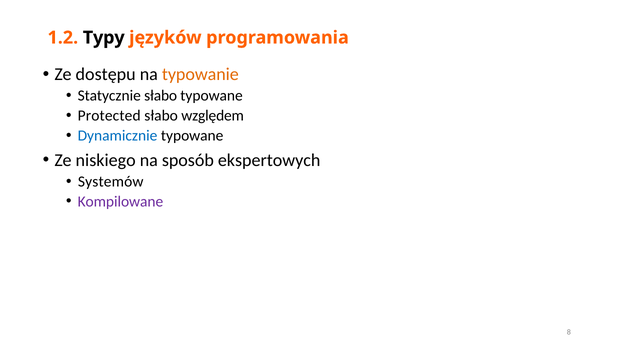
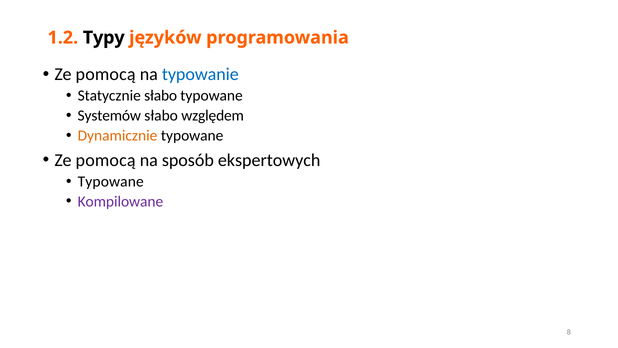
dostępu: dostępu -> pomocą (106, 74)
typowanie colour: orange -> blue (200, 74)
Protected: Protected -> Systemów (109, 116)
Dynamicznie colour: blue -> orange (118, 136)
niskiego: niskiego -> pomocą (106, 160)
Systemów: Systemów -> Typowane (111, 181)
